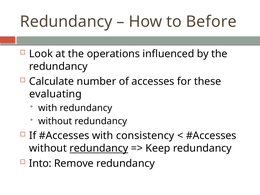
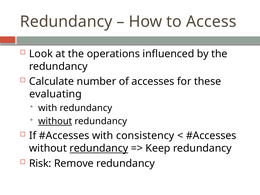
Before: Before -> Access (211, 22)
without underline: none -> present (55, 121)
Into: Into -> Risk (40, 163)
